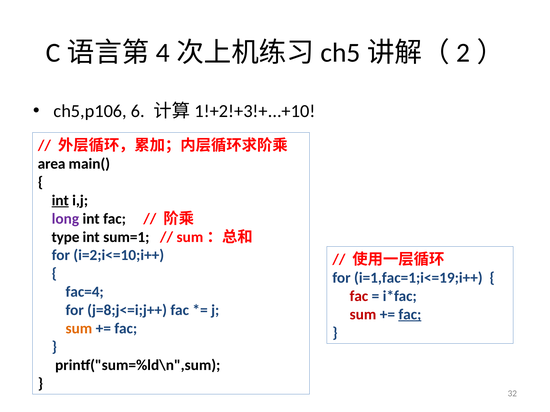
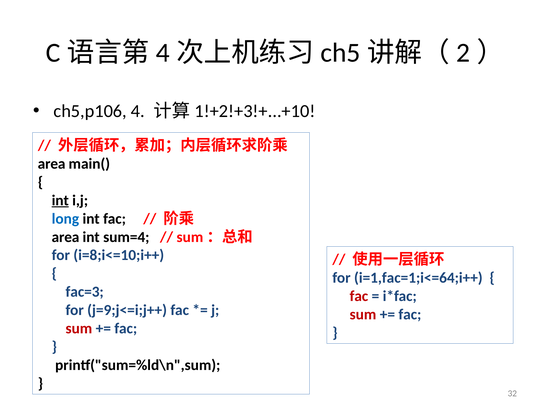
6: 6 -> 4 (138, 111)
long colour: purple -> blue (65, 219)
type: type -> area (65, 237)
sum=1: sum=1 -> sum=4 (126, 237)
i=2;i<=10;i++: i=2;i<=10;i++ -> i=8;i<=10;i++ (119, 256)
i=1,fac=1;i<=19;i++: i=1,fac=1;i<=19;i++ -> i=1,fac=1;i<=64;i++ (418, 278)
fac=4: fac=4 -> fac=3 (85, 292)
j=8;j<=i;j++: j=8;j<=i;j++ -> j=9;j<=i;j++ (127, 311)
fac underline: present -> none (410, 315)
sum colour: orange -> red (79, 329)
